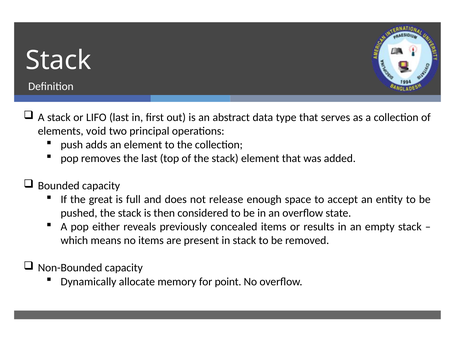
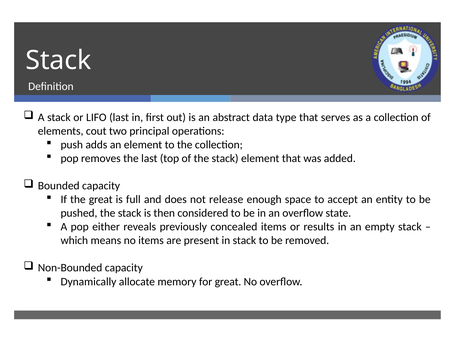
void: void -> cout (96, 131)
for point: point -> great (228, 281)
